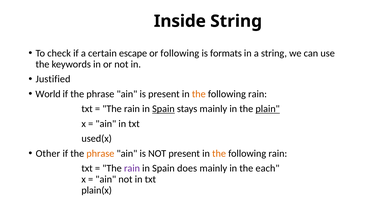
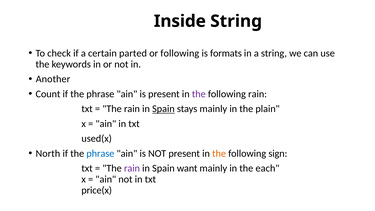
escape: escape -> parted (133, 53)
Justified: Justified -> Another (53, 79)
World: World -> Count (48, 94)
the colour: orange -> purple (199, 94)
plain underline: present -> none (268, 109)
Other: Other -> North (48, 153)
phrase colour: orange -> blue (100, 153)
rain: rain -> sign (278, 153)
does: does -> want (187, 168)
plain(x: plain(x -> price(x (97, 190)
